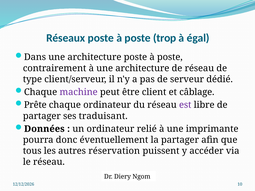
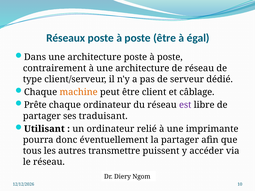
poste trop: trop -> être (165, 38)
machine colour: purple -> orange (79, 92)
Données: Données -> Utilisant (44, 129)
réservation: réservation -> transmettre (114, 151)
